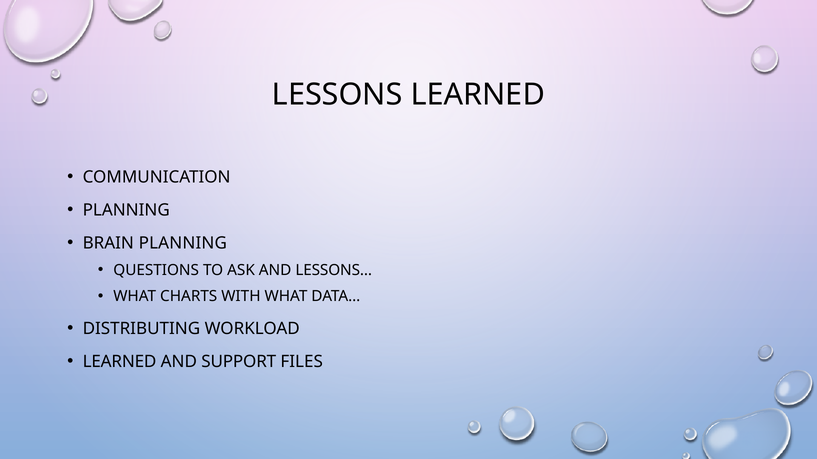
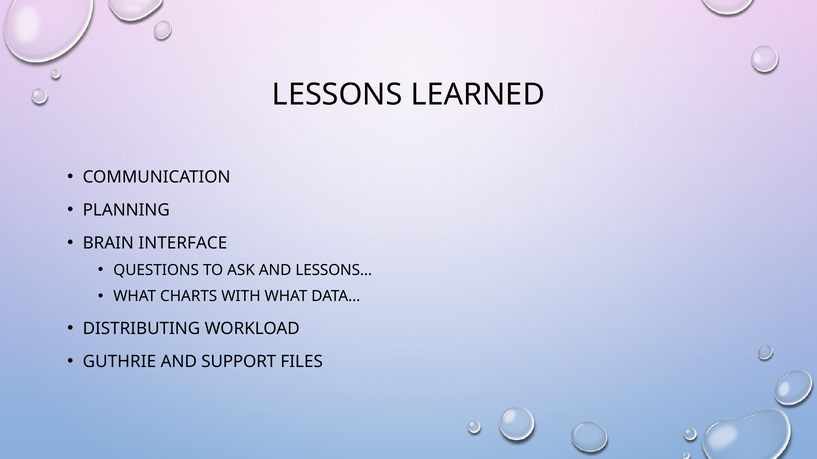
BRAIN PLANNING: PLANNING -> INTERFACE (183, 243)
LEARNED: LEARNED -> GUTHRIE (119, 362)
